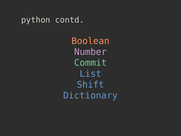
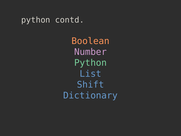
Commit: Commit -> Python (90, 63)
